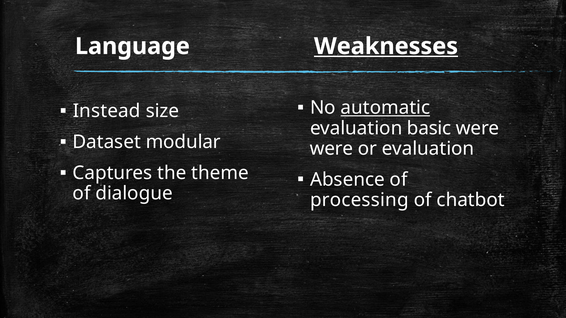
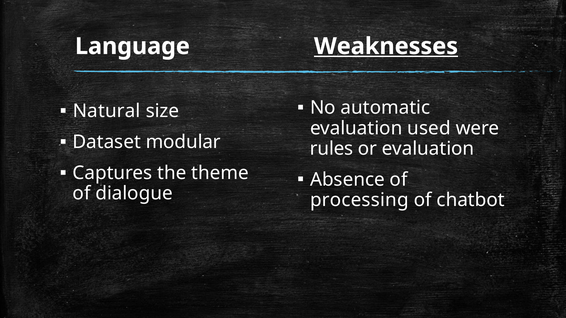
automatic underline: present -> none (385, 108)
Instead: Instead -> Natural (107, 111)
basic: basic -> used (429, 128)
were: were -> rules (332, 149)
